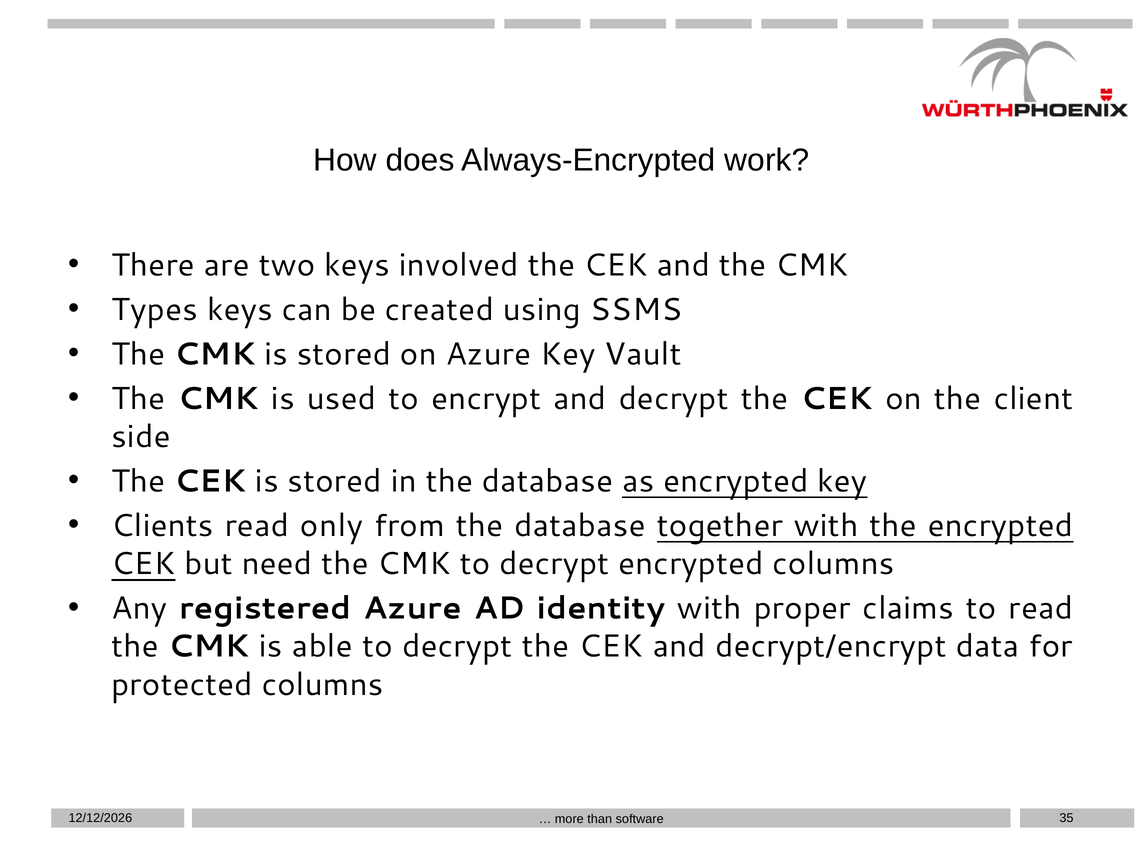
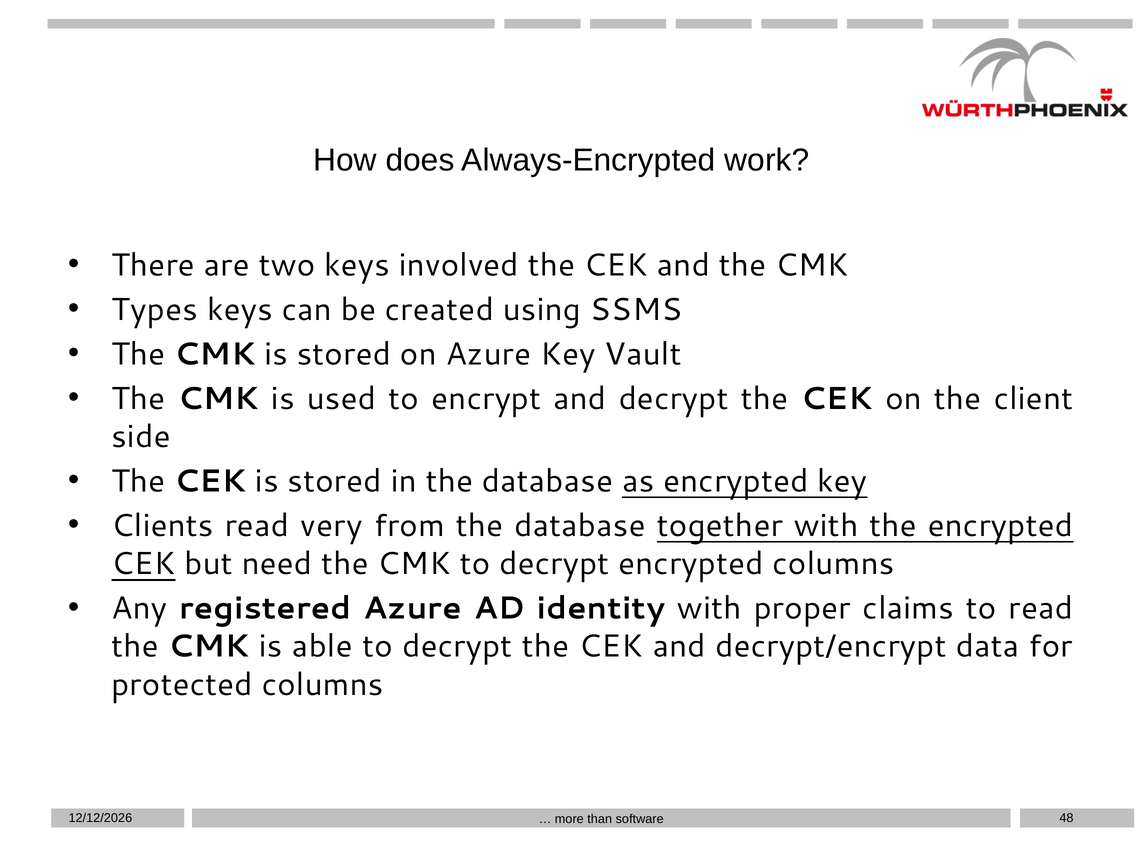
only: only -> very (331, 525)
35: 35 -> 48 (1066, 818)
